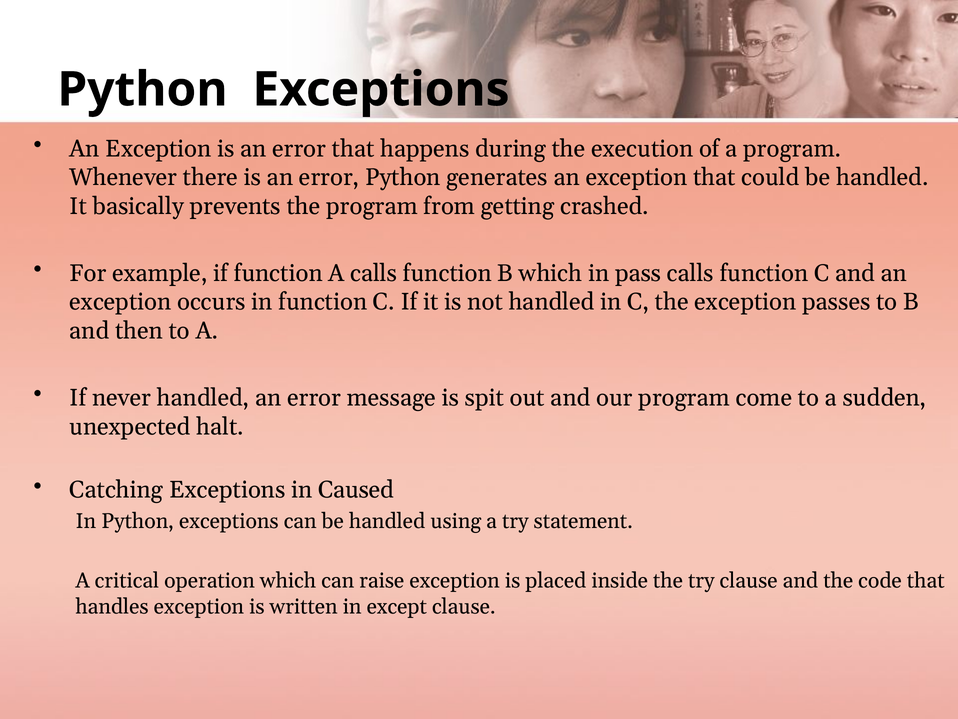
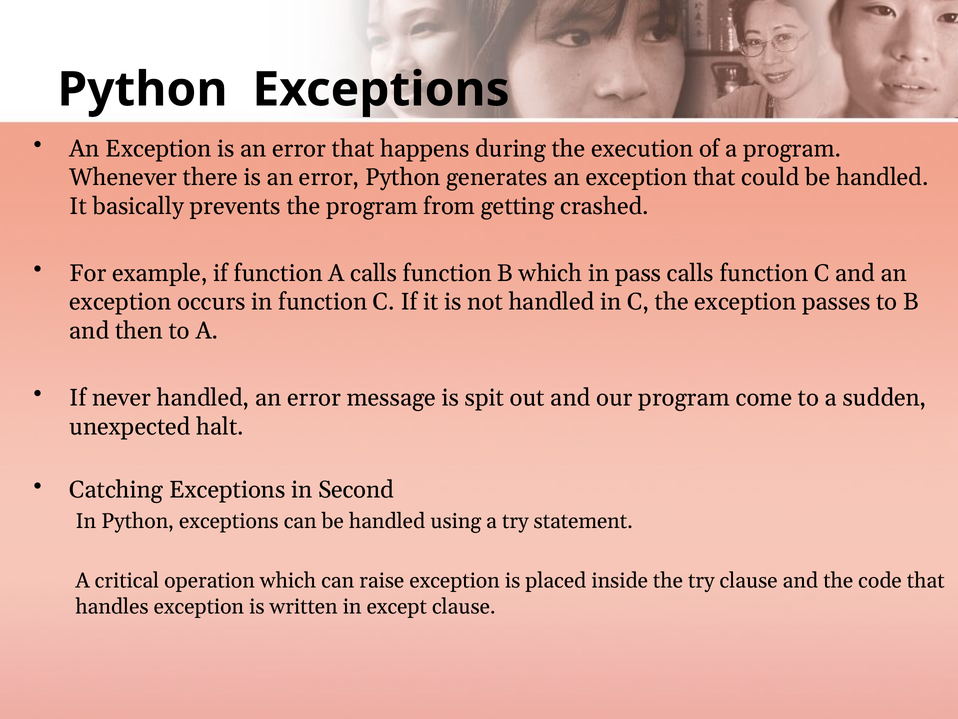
Caused: Caused -> Second (356, 490)
